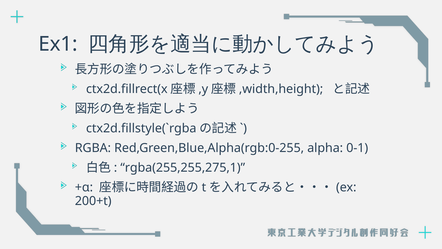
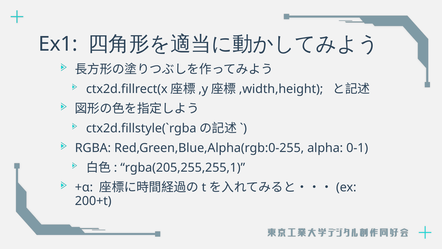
rgba(255,255,275,1: rgba(255,255,275,1 -> rgba(205,255,255,1 (183, 168)
